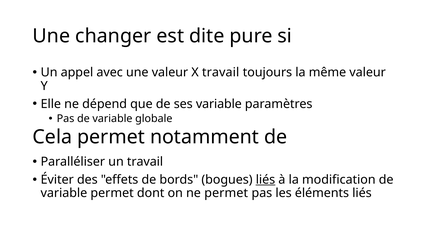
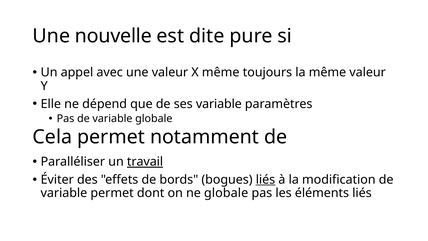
changer: changer -> nouvelle (113, 36)
X travail: travail -> même (221, 72)
travail underline: none -> present (145, 162)
ne permet: permet -> globale (226, 193)
